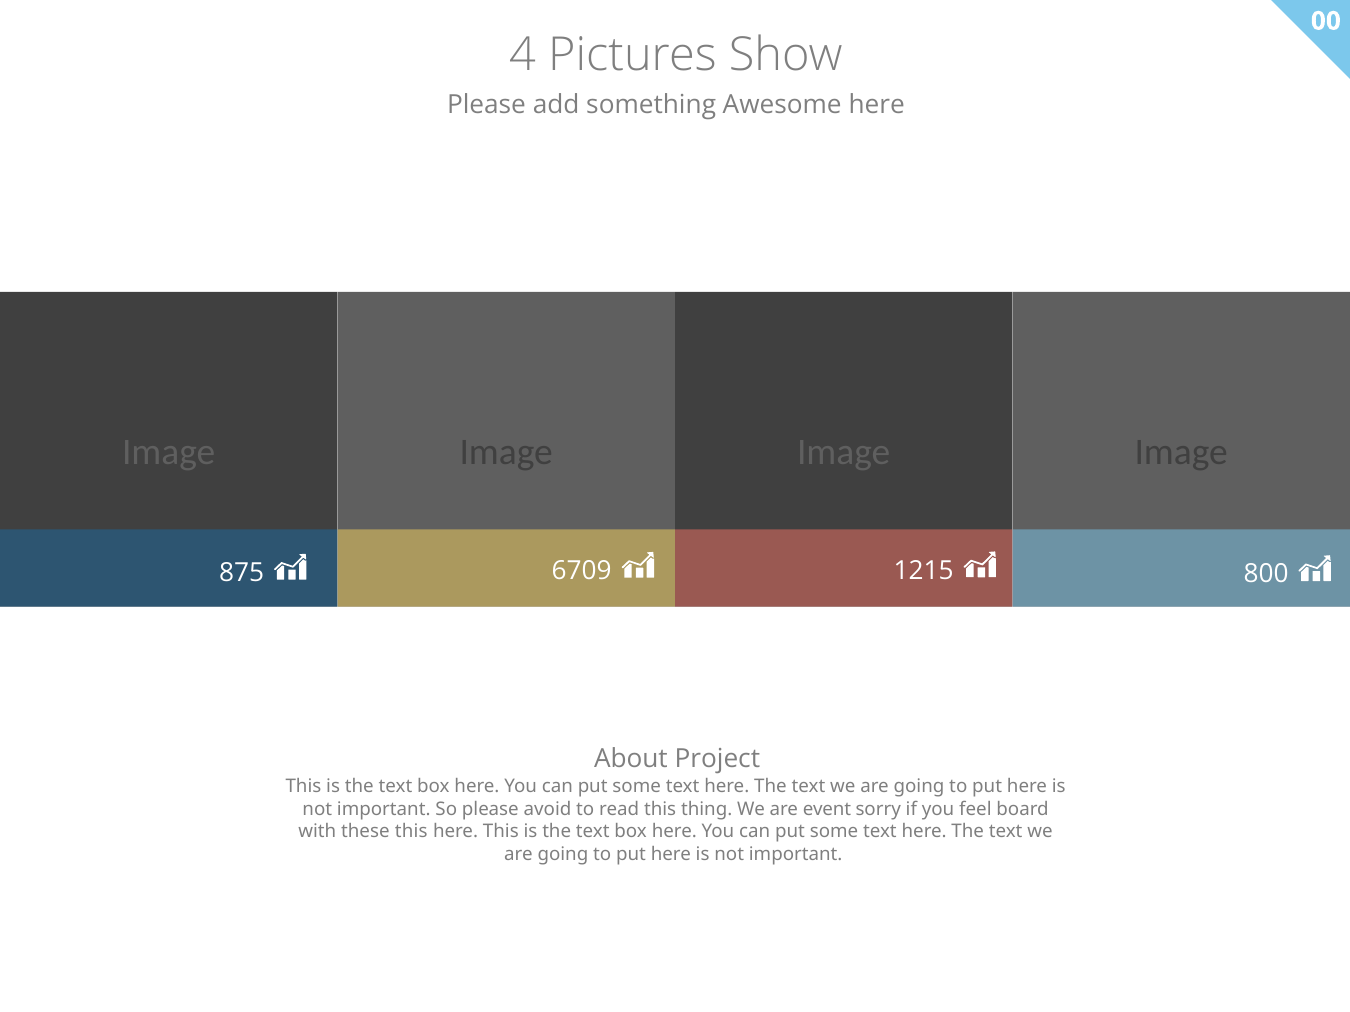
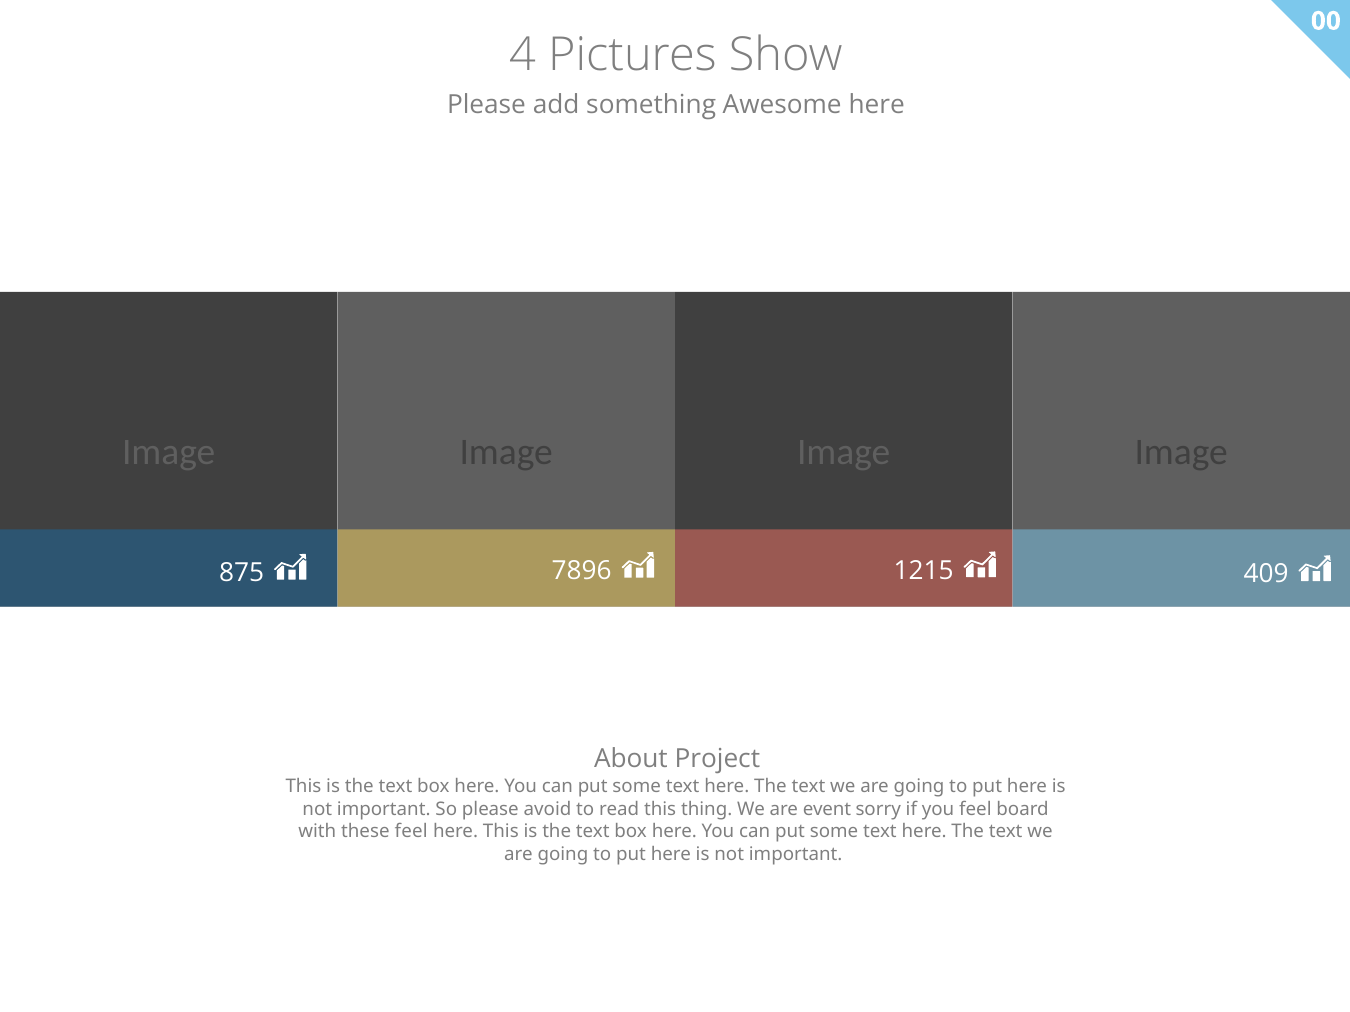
6709: 6709 -> 7896 (582, 571)
800: 800 -> 409 (1266, 574)
these this: this -> feel (411, 832)
